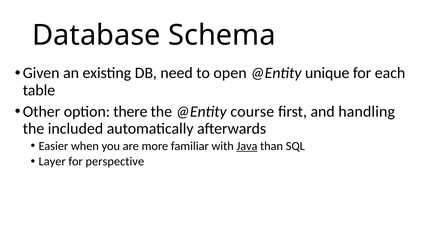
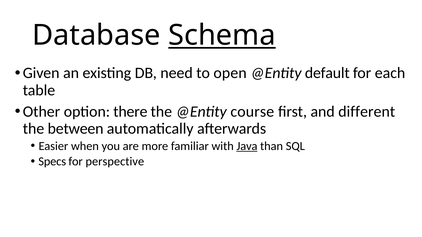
Schema underline: none -> present (222, 35)
unique: unique -> default (327, 73)
handling: handling -> different (367, 112)
included: included -> between (76, 129)
Layer: Layer -> Specs (52, 162)
